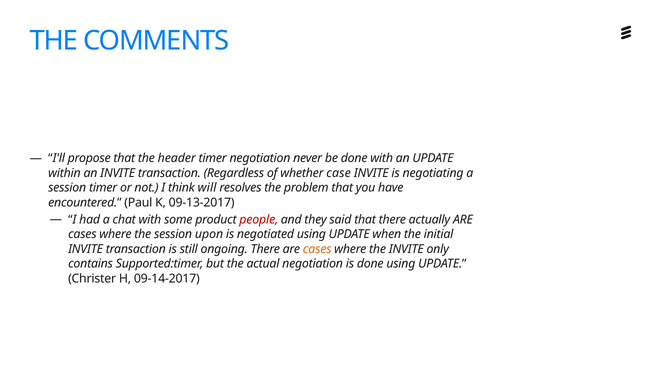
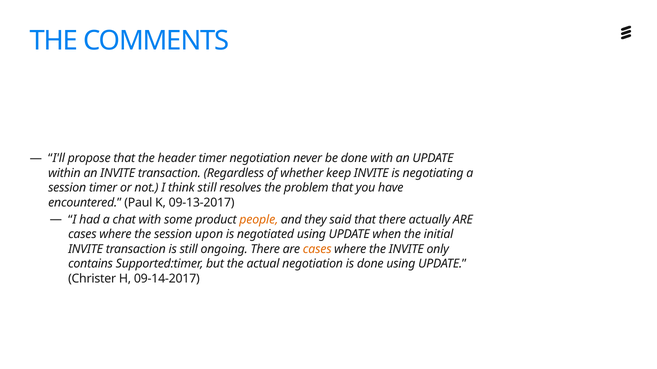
case: case -> keep (339, 173)
think will: will -> still (207, 188)
people colour: red -> orange (259, 220)
